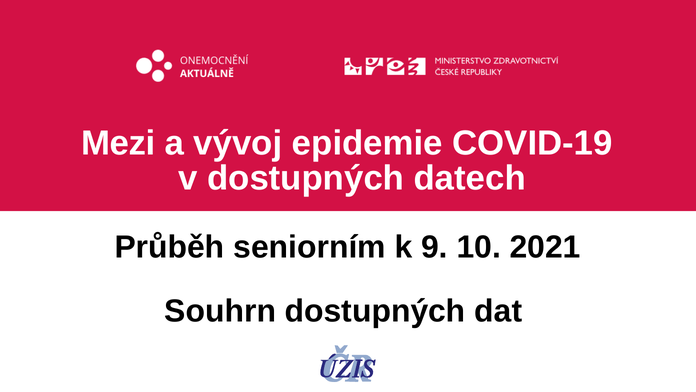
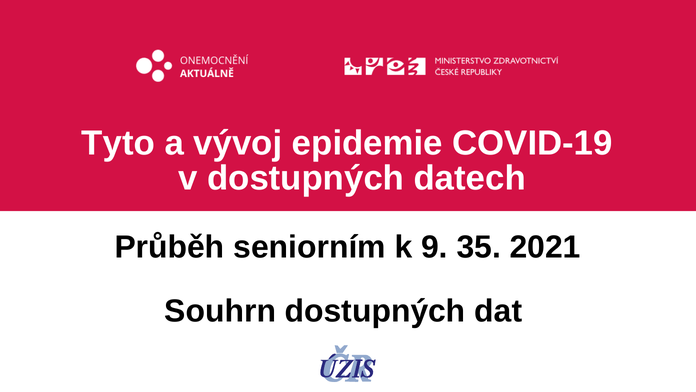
Mezi: Mezi -> Tyto (118, 143)
10: 10 -> 35 (479, 247)
